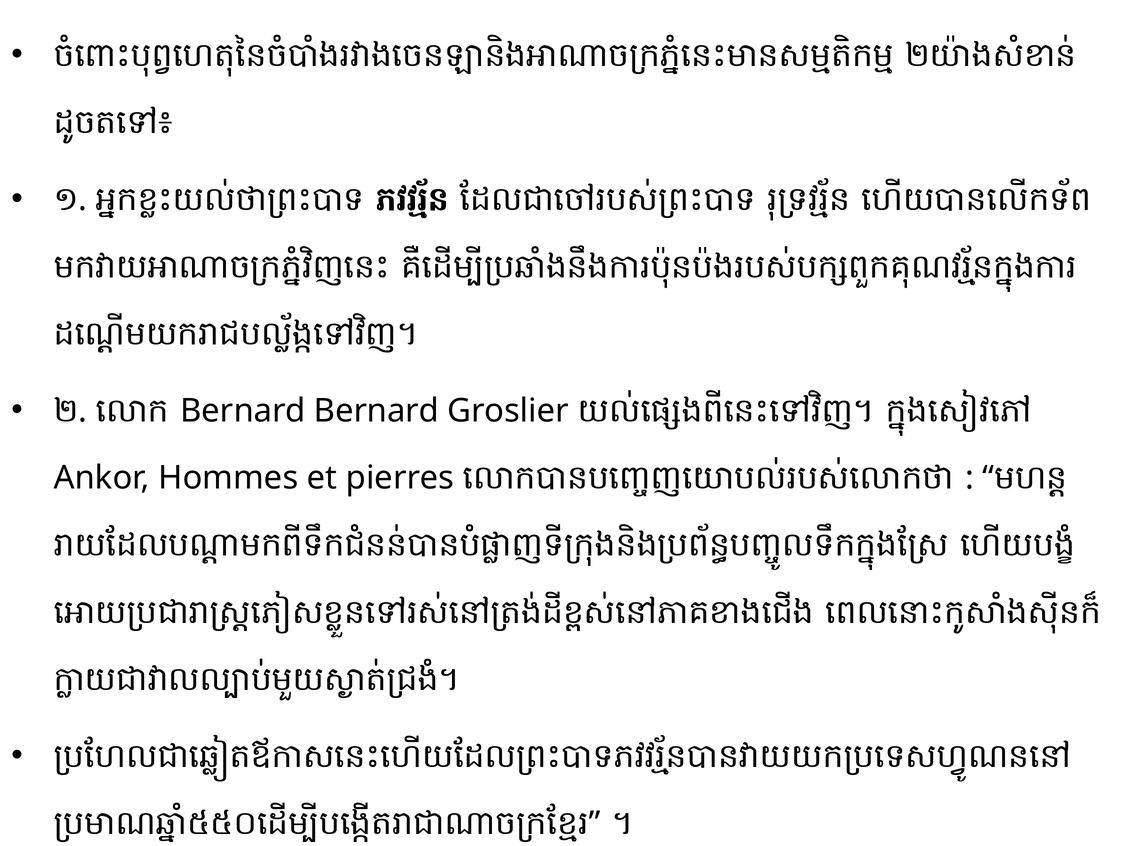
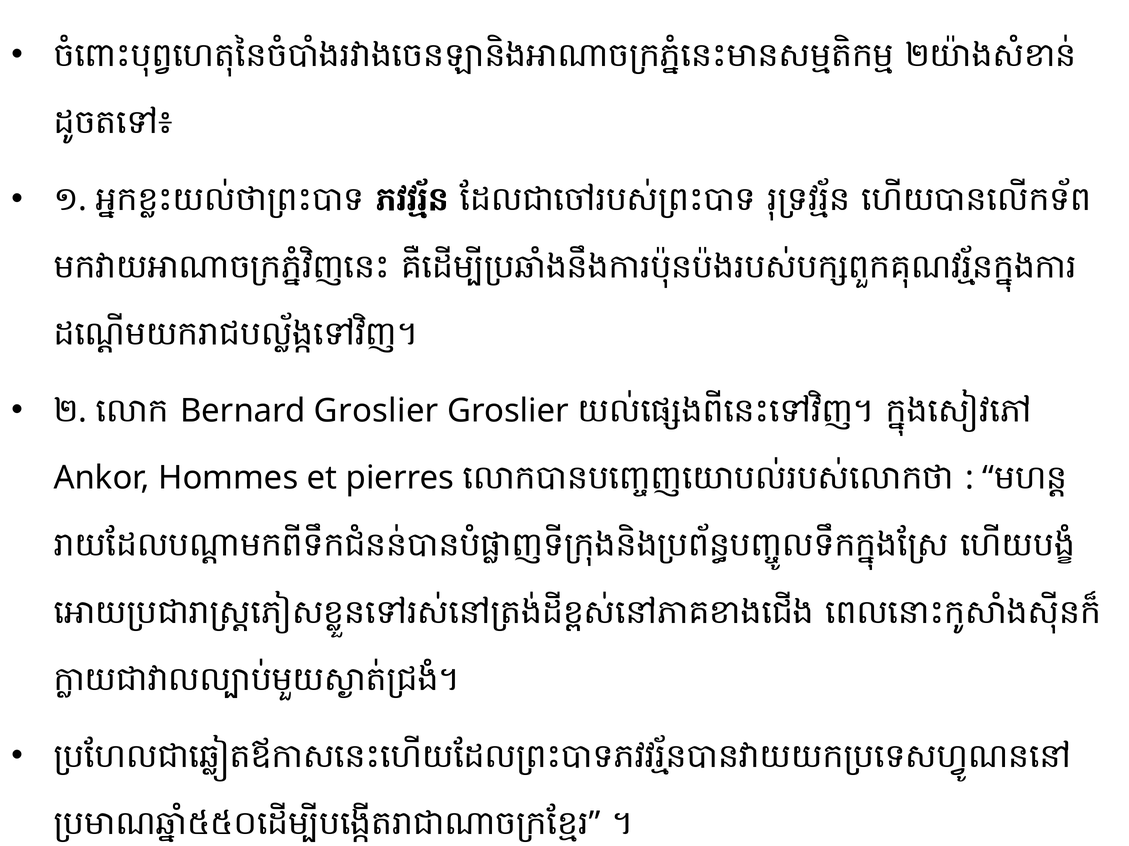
Bernard Bernard: Bernard -> Groslier (376, 411)
